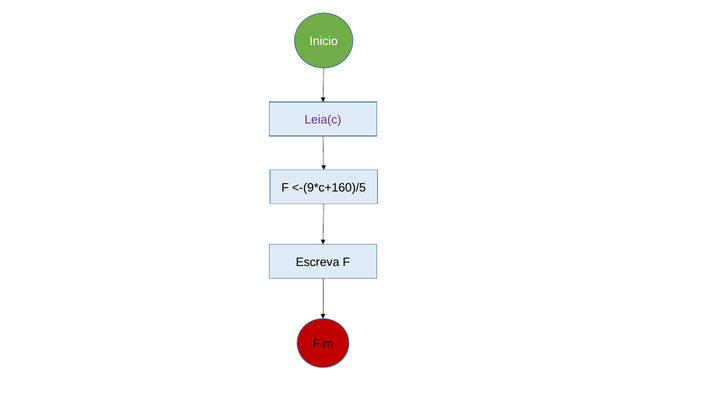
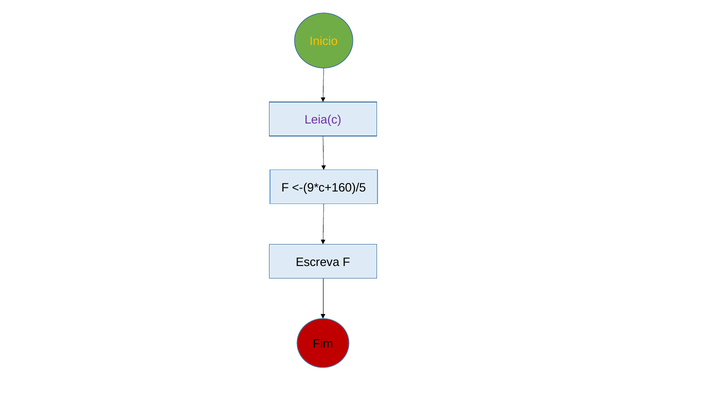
Inicio colour: white -> yellow (324, 41)
